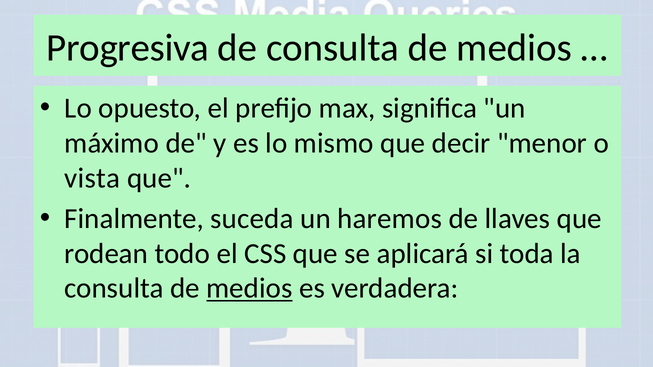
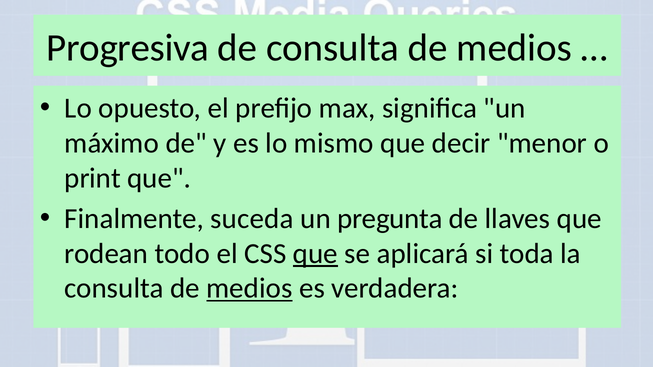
vista: vista -> print (93, 178)
haremos: haremos -> pregunta (390, 219)
que underline: none -> present (315, 254)
